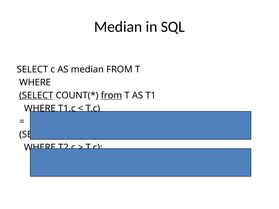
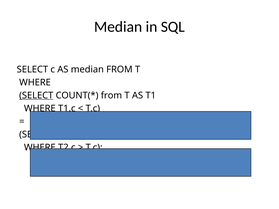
from underline: present -> none (111, 96)
